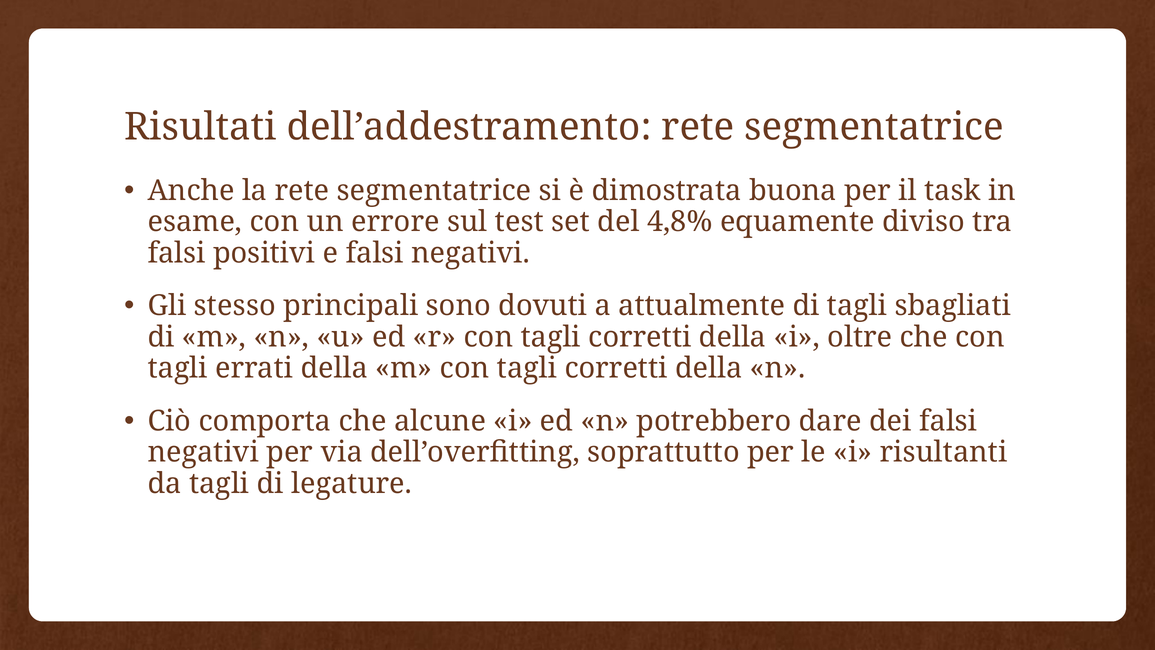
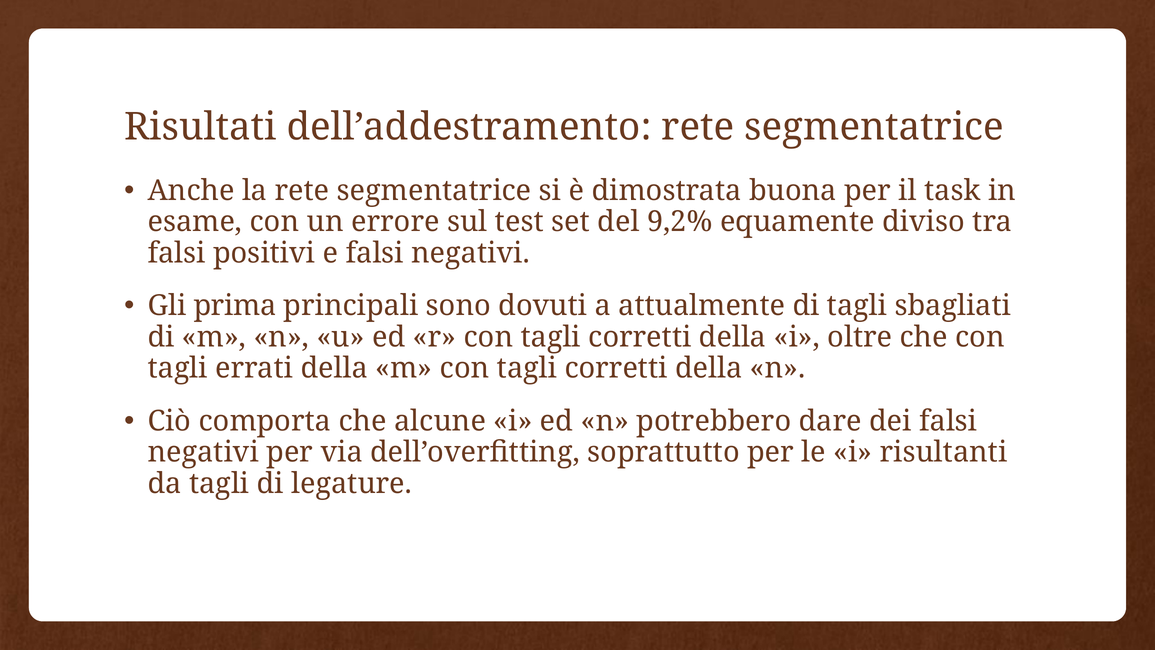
4,8%: 4,8% -> 9,2% (680, 222)
stesso: stesso -> prima (235, 306)
